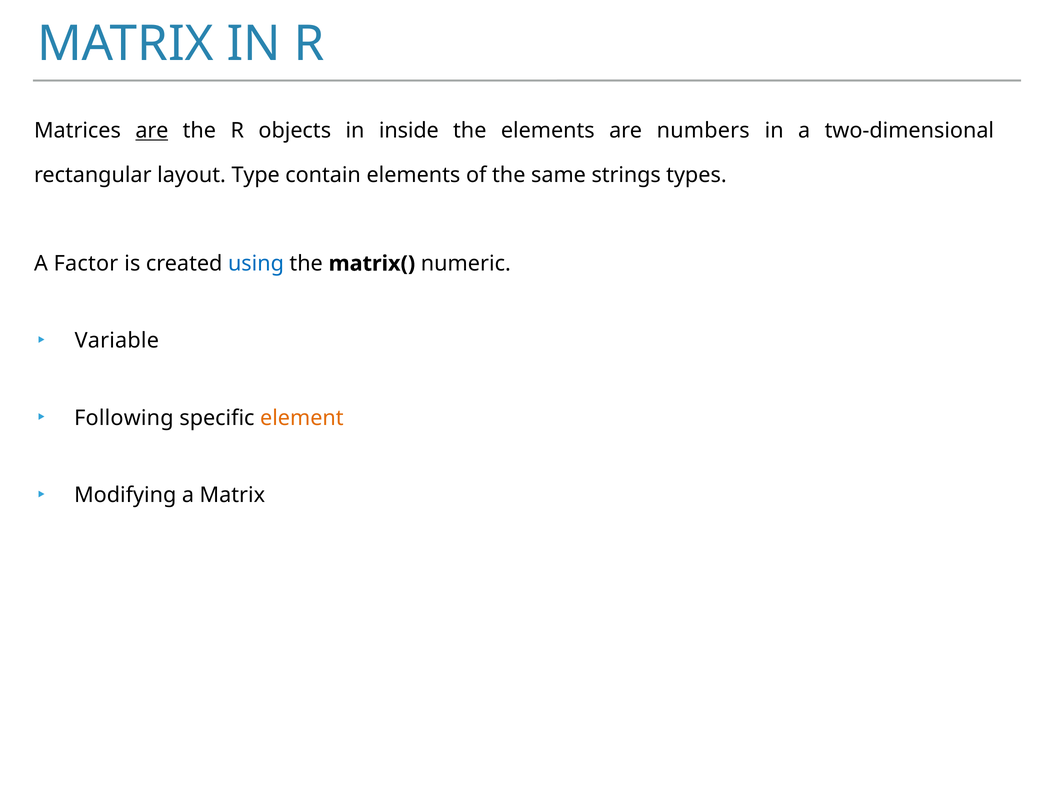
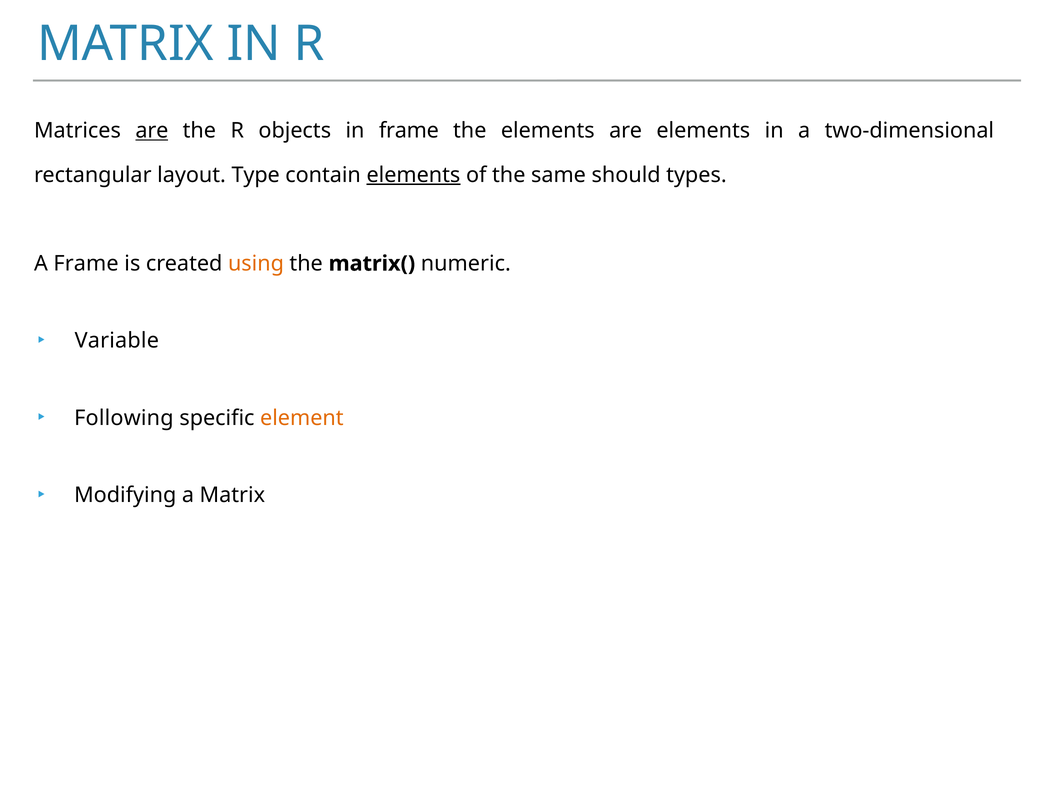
in inside: inside -> frame (409, 131)
are numbers: numbers -> elements (703, 131)
elements underline: none -> present (413, 175)
strings: strings -> should (626, 175)
A Factor: Factor -> Frame (86, 263)
using colour: blue -> orange (256, 263)
